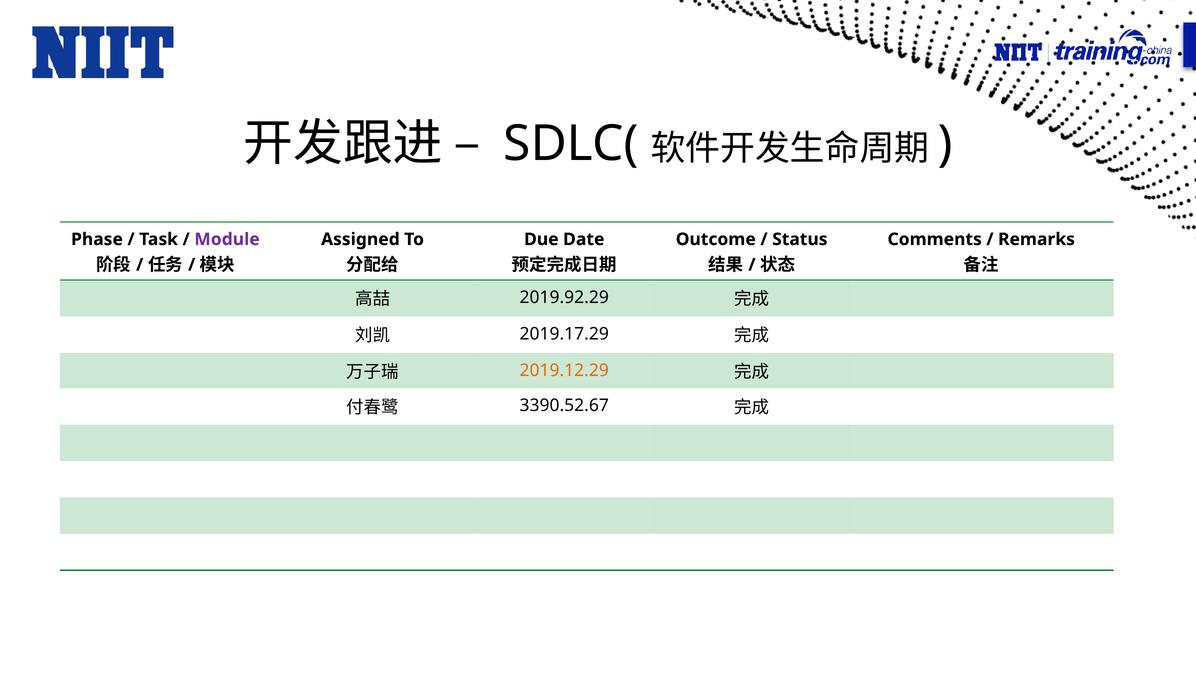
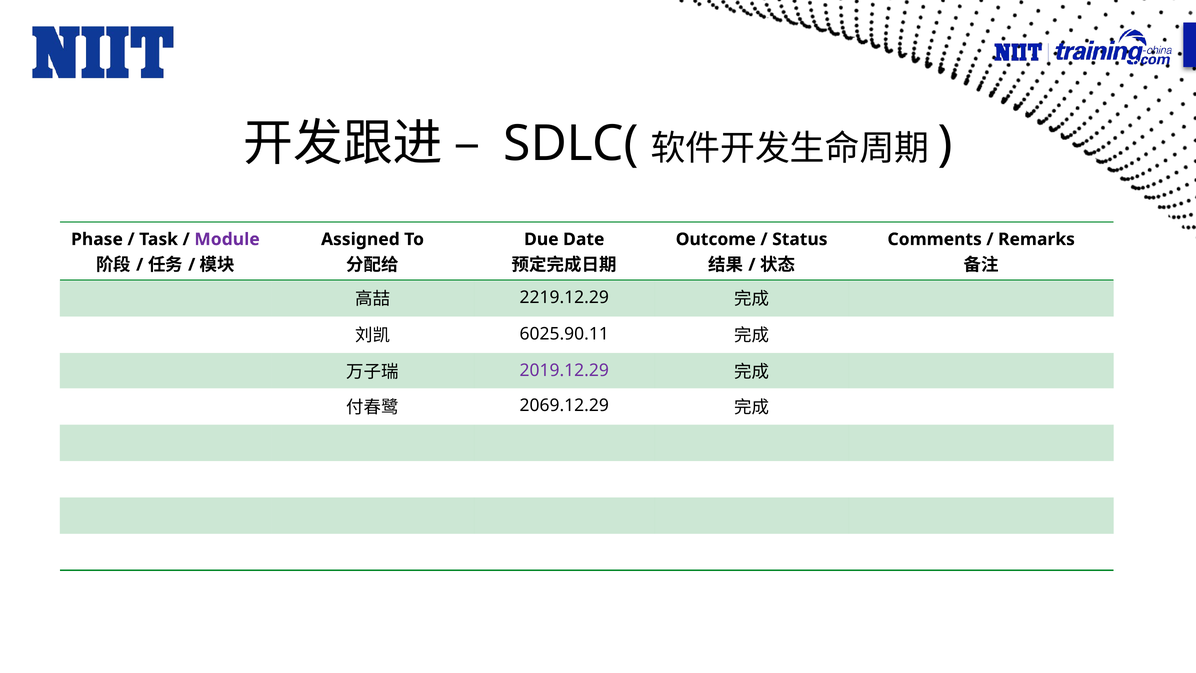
2019.92.29: 2019.92.29 -> 2219.12.29 (564, 297)
2019.17.29: 2019.17.29 -> 6025.90.11 (564, 334)
2019.12.29 colour: orange -> purple (564, 370)
3390.52.67: 3390.52.67 -> 2069.12.29 (564, 406)
